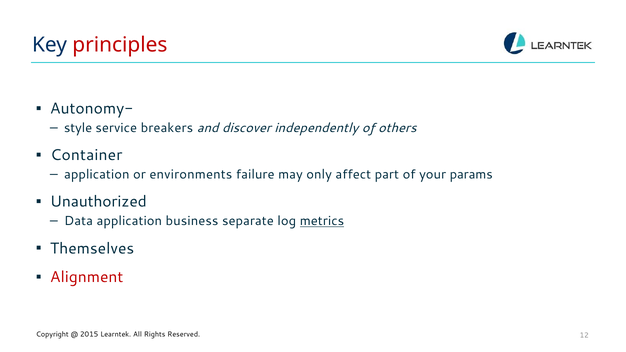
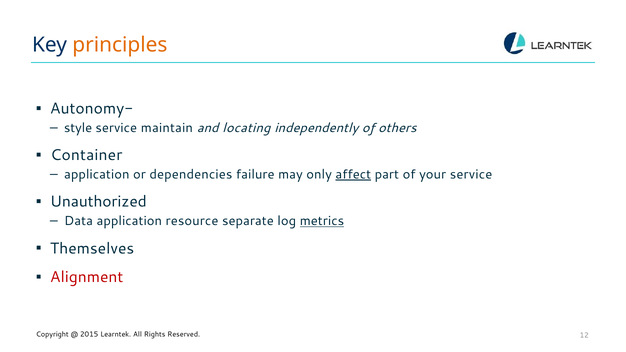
principles colour: red -> orange (120, 45)
breakers: breakers -> maintain (167, 128)
discover: discover -> locating (246, 128)
environments: environments -> dependencies (191, 175)
affect underline: none -> present (353, 175)
your params: params -> service (471, 175)
business: business -> resource (192, 221)
